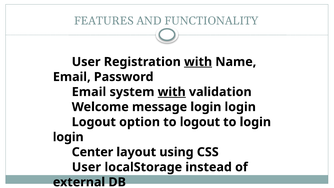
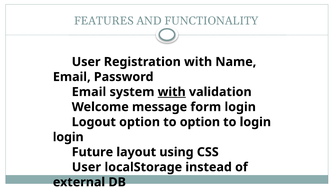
with underline: present -> none (198, 62)
message login: login -> form (206, 107)
to logout: logout -> option (200, 122)
Center: Center -> Future (92, 152)
